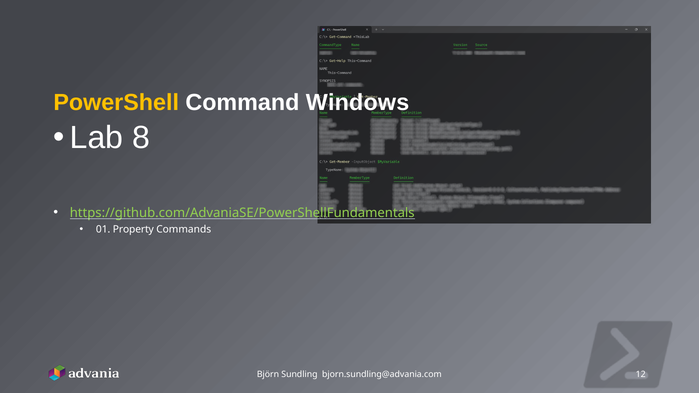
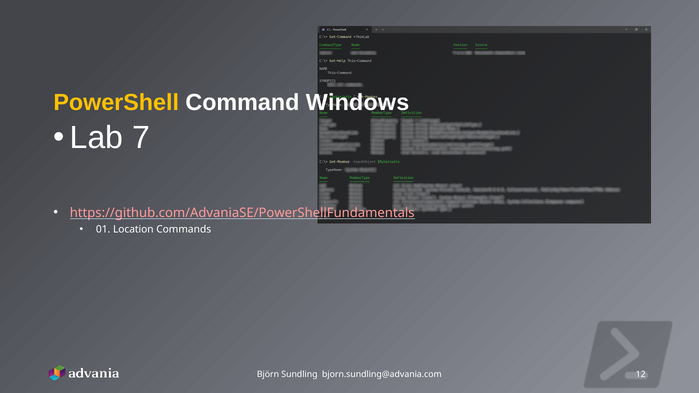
8: 8 -> 7 (141, 138)
https://github.com/AdvaniaSE/PowerShellFundamentals colour: light green -> pink (242, 213)
Property: Property -> Location (133, 230)
